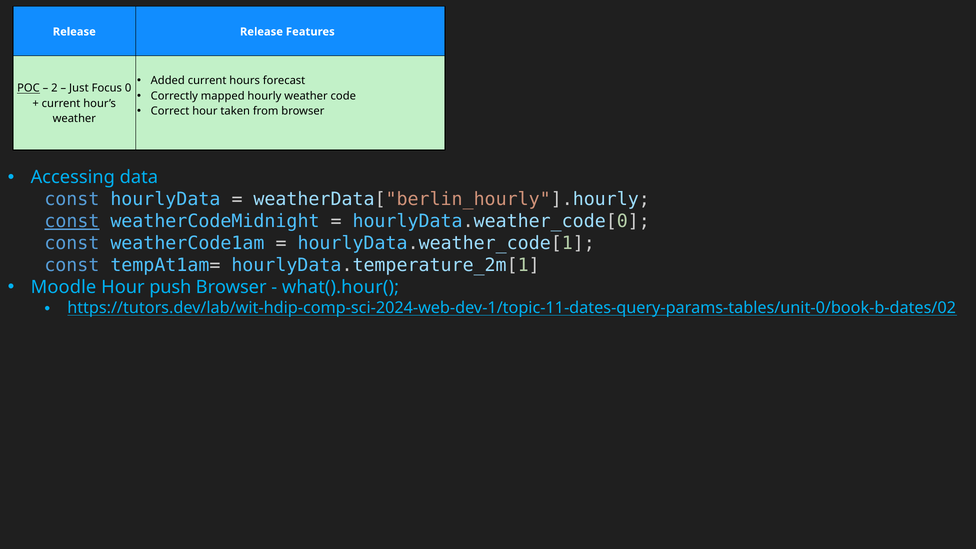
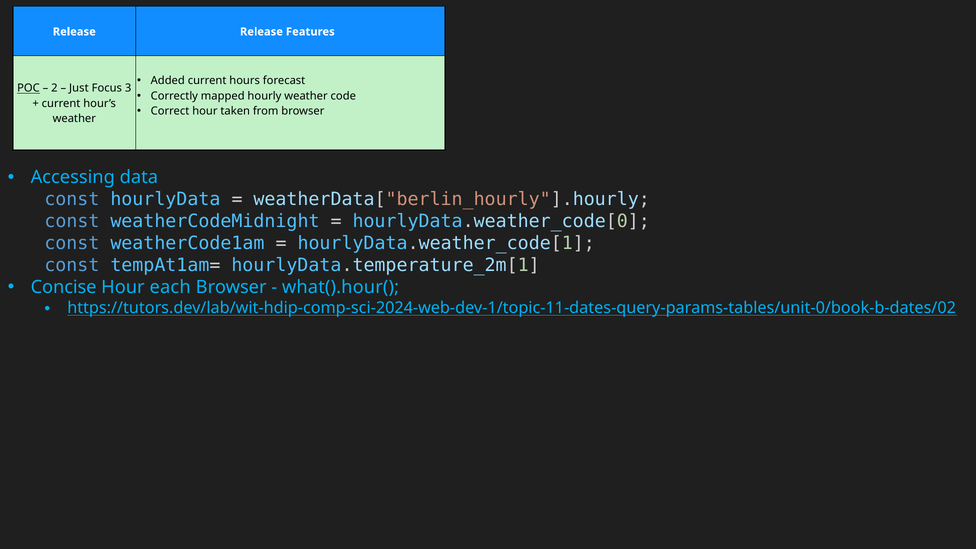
0: 0 -> 3 (128, 88)
const underline: present -> none (72, 221)
Moodle: Moodle -> Concise (64, 287)
push: push -> each (170, 287)
